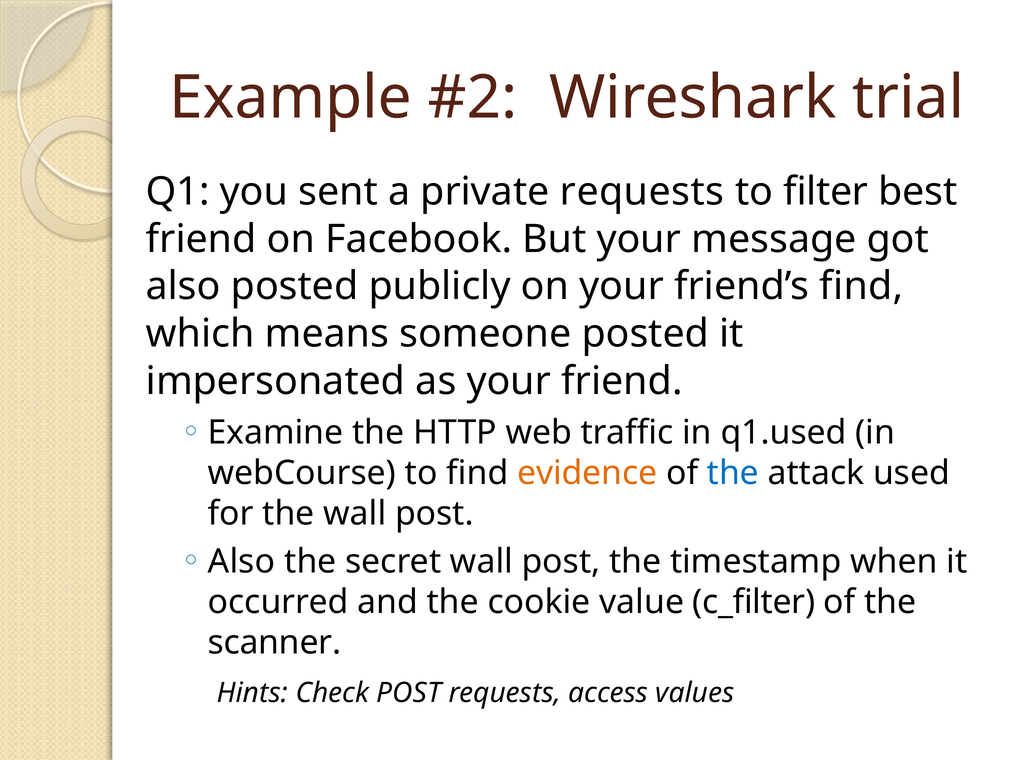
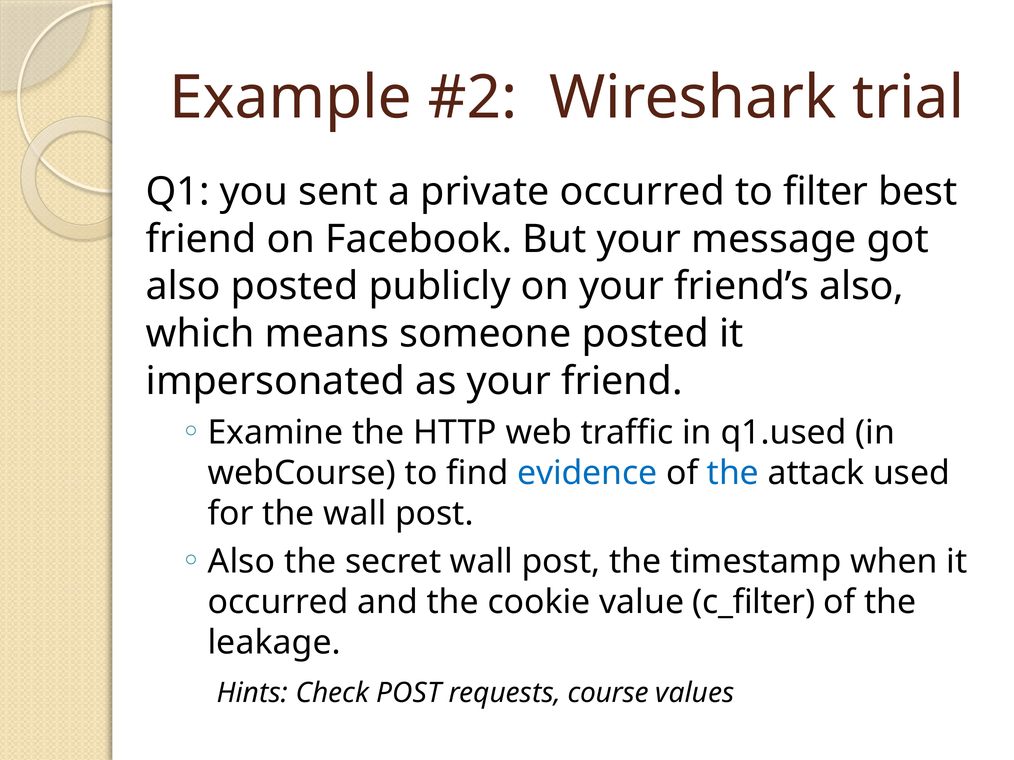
private requests: requests -> occurred (642, 192)
friend’s find: find -> also (862, 287)
evidence colour: orange -> blue (587, 473)
scanner: scanner -> leakage (274, 643)
access: access -> course (608, 693)
